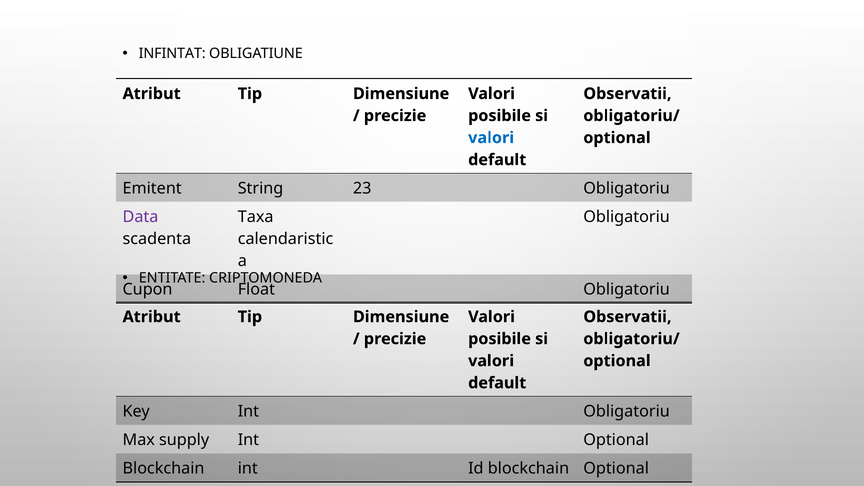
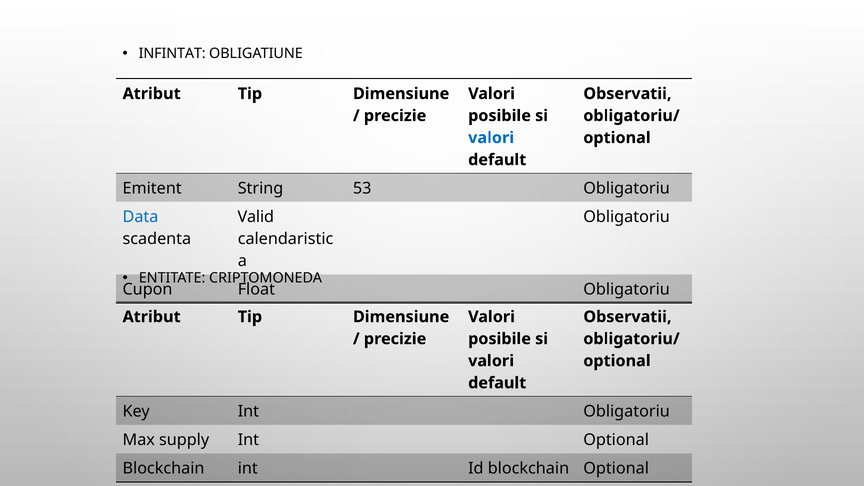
23: 23 -> 53 (362, 188)
Data colour: purple -> blue (140, 217)
Taxa: Taxa -> Valid (256, 217)
